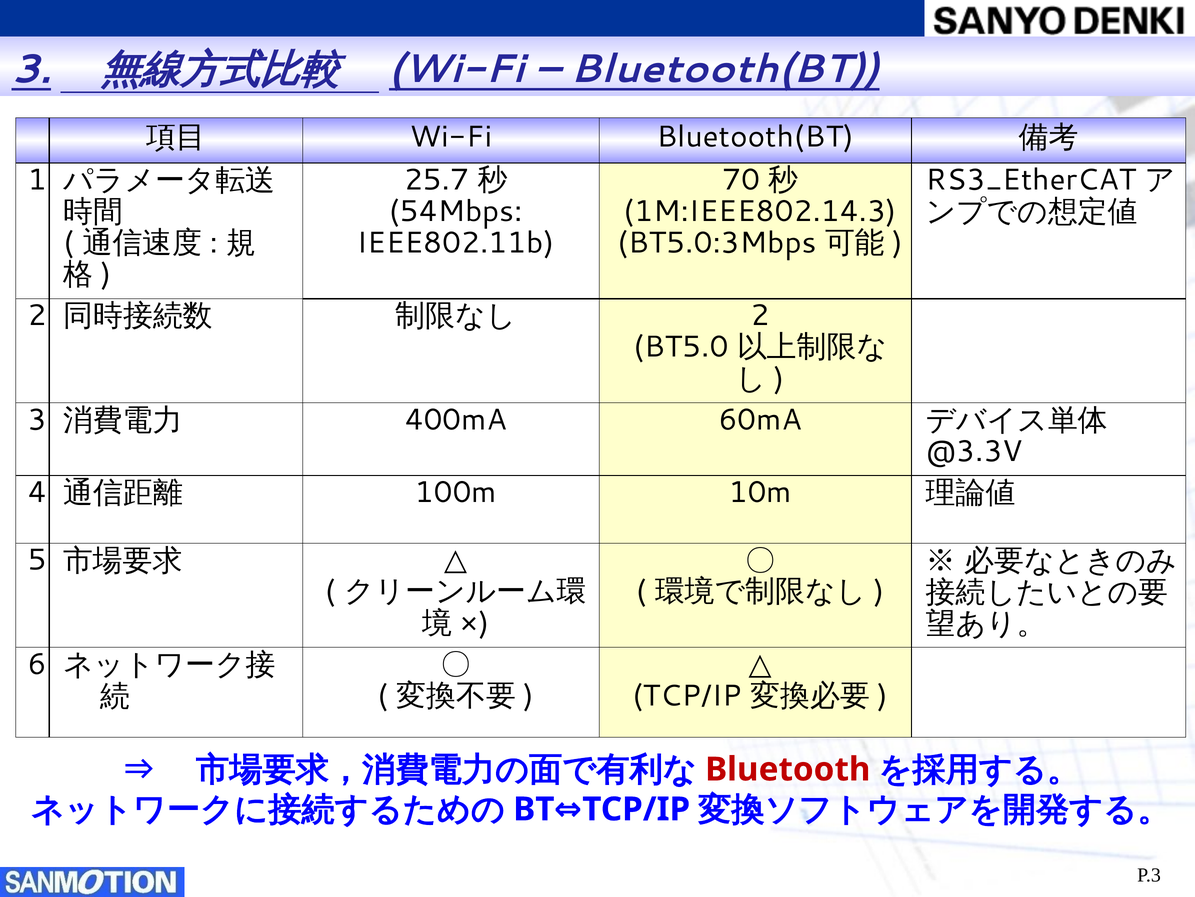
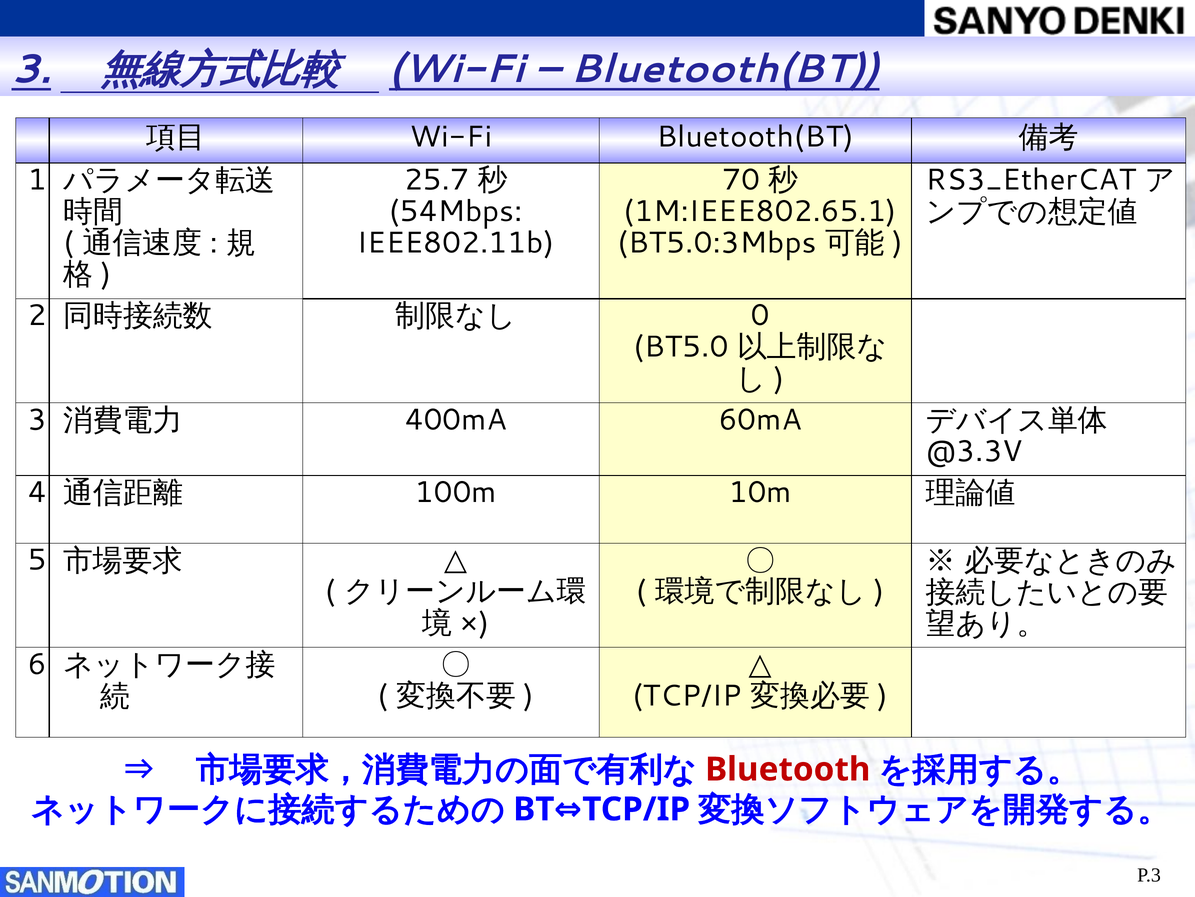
1M:IEEE802.14.3: 1M:IEEE802.14.3 -> 1M:IEEE802.65.1 (760, 211)
2: 2 -> 0 (760, 315)
